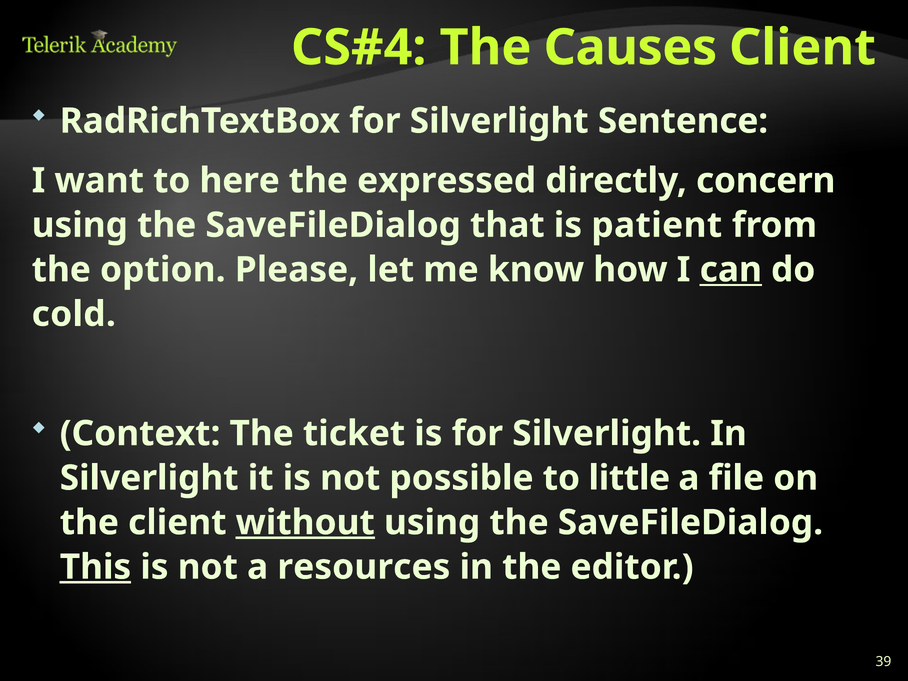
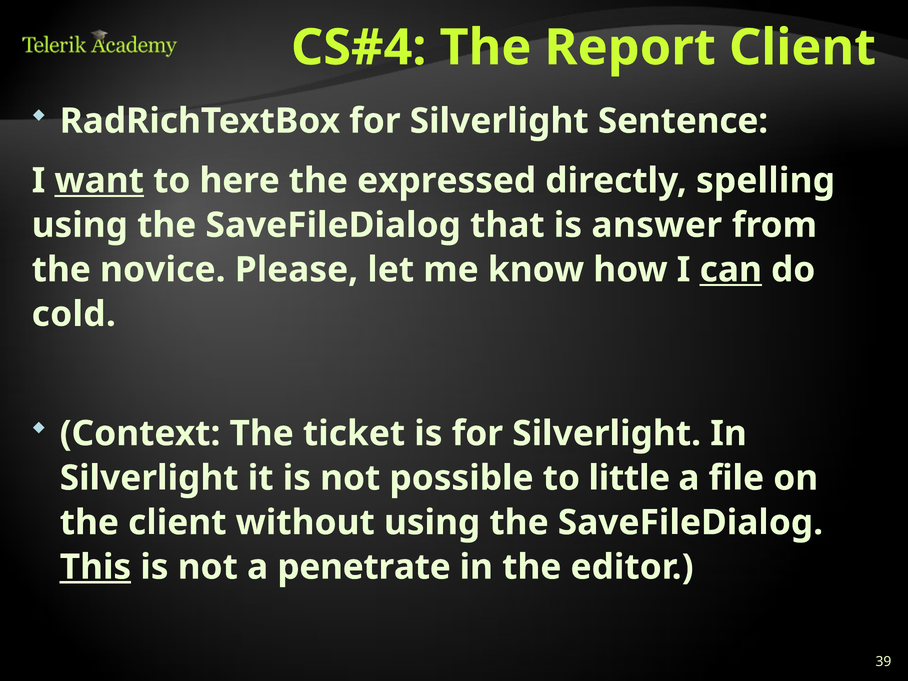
Causes: Causes -> Report (630, 48)
want underline: none -> present (99, 181)
concern: concern -> spelling (765, 181)
patient: patient -> answer (657, 225)
option: option -> novice (163, 270)
without underline: present -> none (305, 523)
resources: resources -> penetrate (364, 567)
